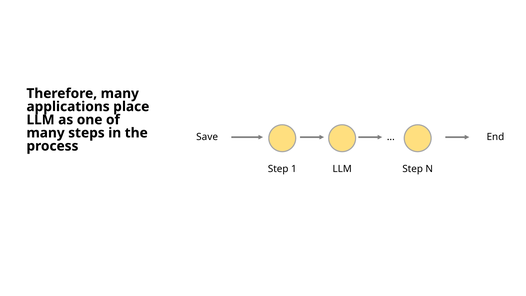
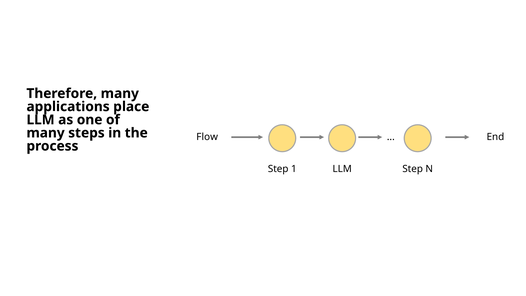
Save: Save -> Flow (207, 137)
